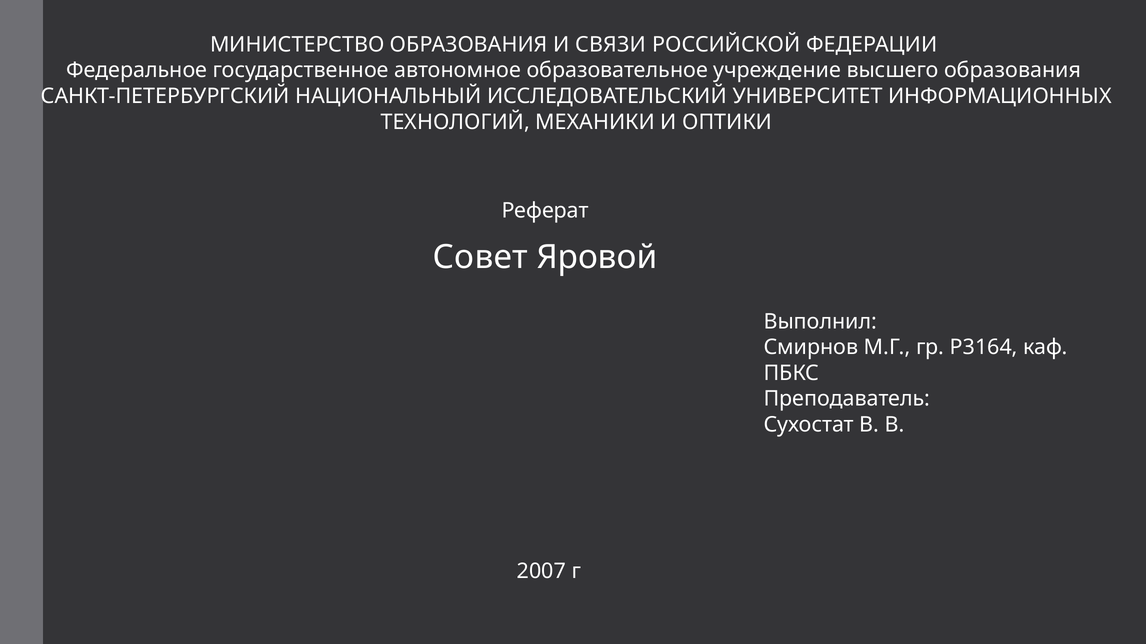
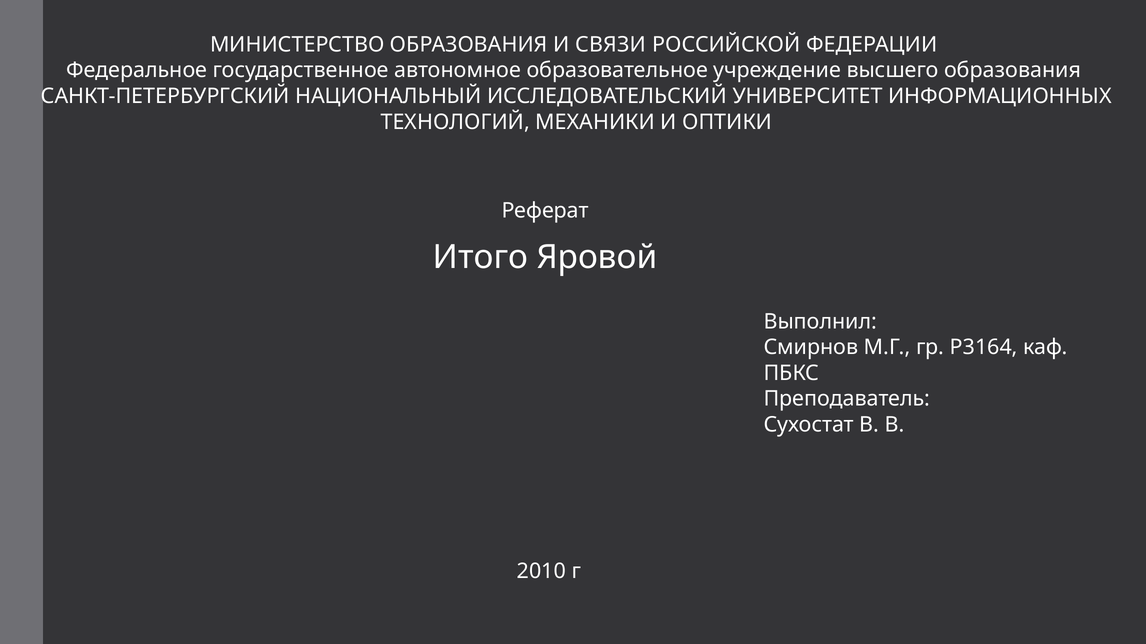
Совет: Совет -> Итого (480, 258)
2007: 2007 -> 2010 (541, 572)
